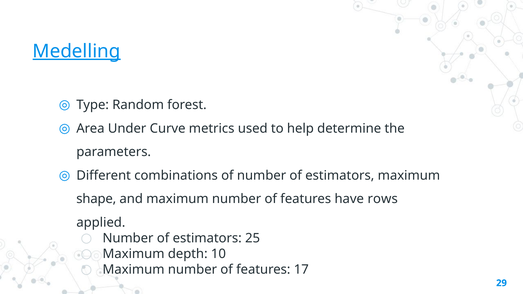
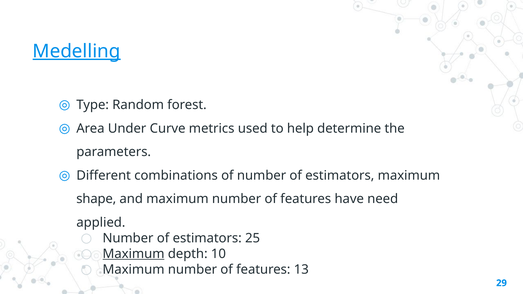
rows: rows -> need (383, 199)
Maximum underline: none -> present (133, 254)
17: 17 -> 13 (301, 270)
